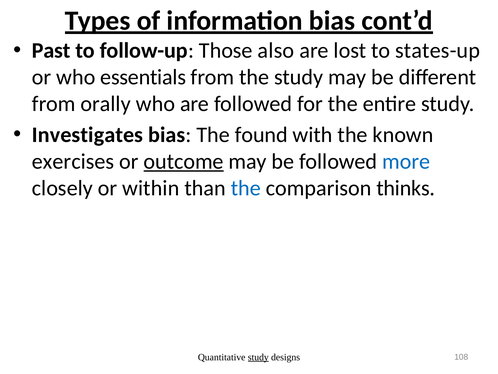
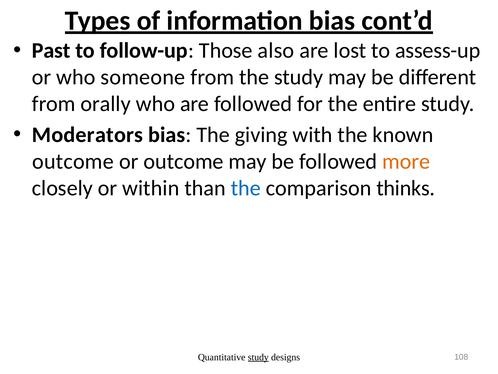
states-up: states-up -> assess-up (438, 51)
essentials: essentials -> someone (143, 77)
Investigates: Investigates -> Moderators (87, 135)
found: found -> giving (261, 135)
exercises: exercises -> outcome (73, 161)
outcome underline: present -> none (184, 161)
more colour: blue -> orange (406, 161)
